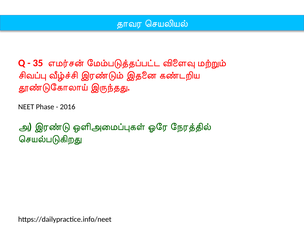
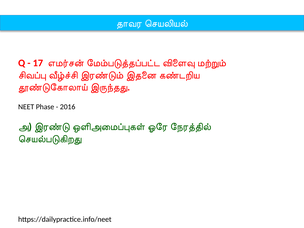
35: 35 -> 17 (38, 63)
